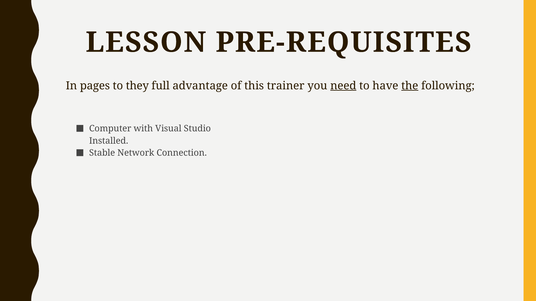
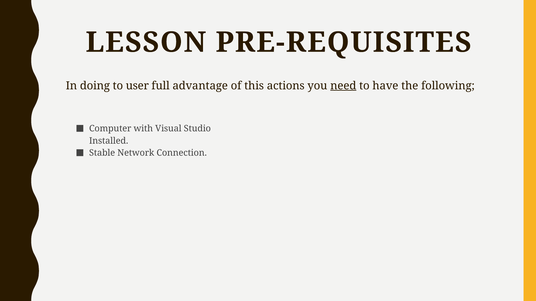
pages: pages -> doing (95, 86)
they: they -> user (137, 86)
trainer: trainer -> actions (286, 86)
the underline: present -> none (410, 86)
